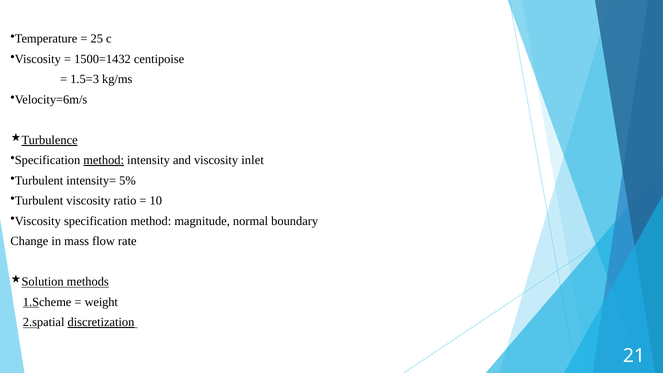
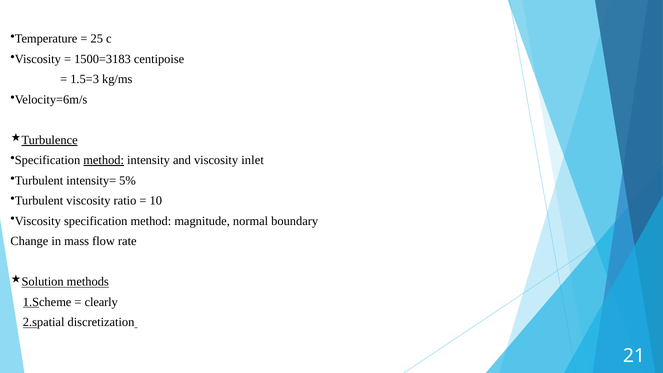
1500=1432: 1500=1432 -> 1500=3183 (102, 59)
weight: weight -> clearly (101, 302)
discretization underline: present -> none (101, 322)
